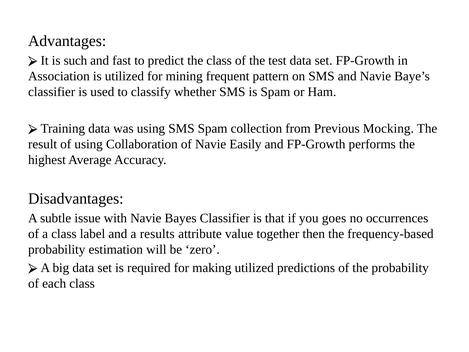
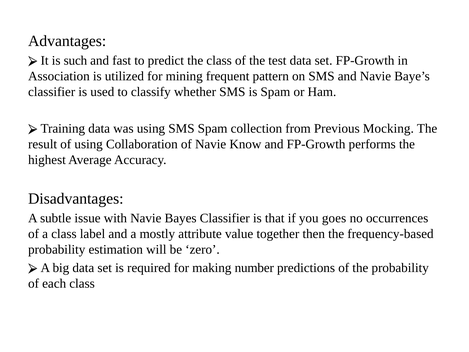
Easily: Easily -> Know (245, 144)
results: results -> mostly (157, 234)
making utilized: utilized -> number (254, 268)
